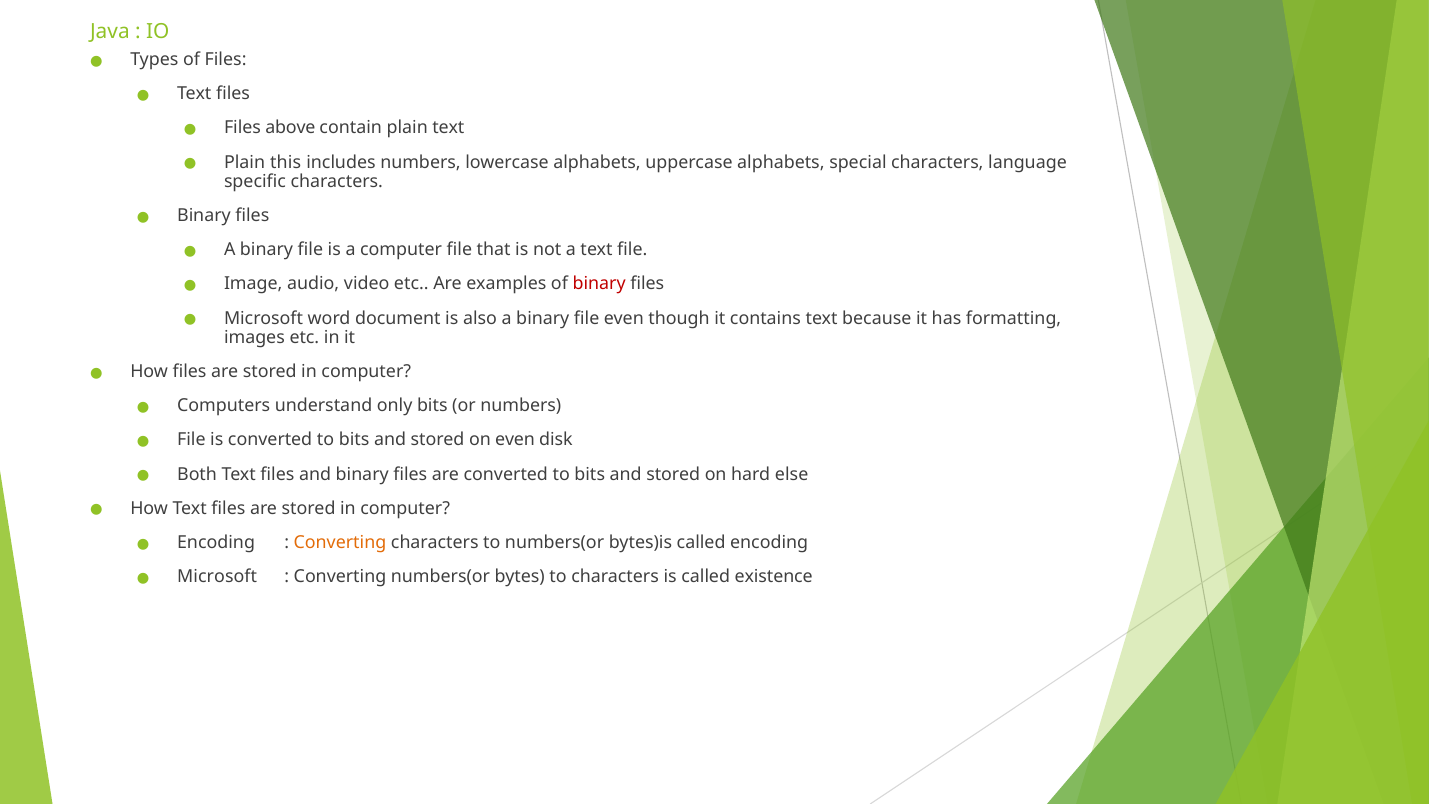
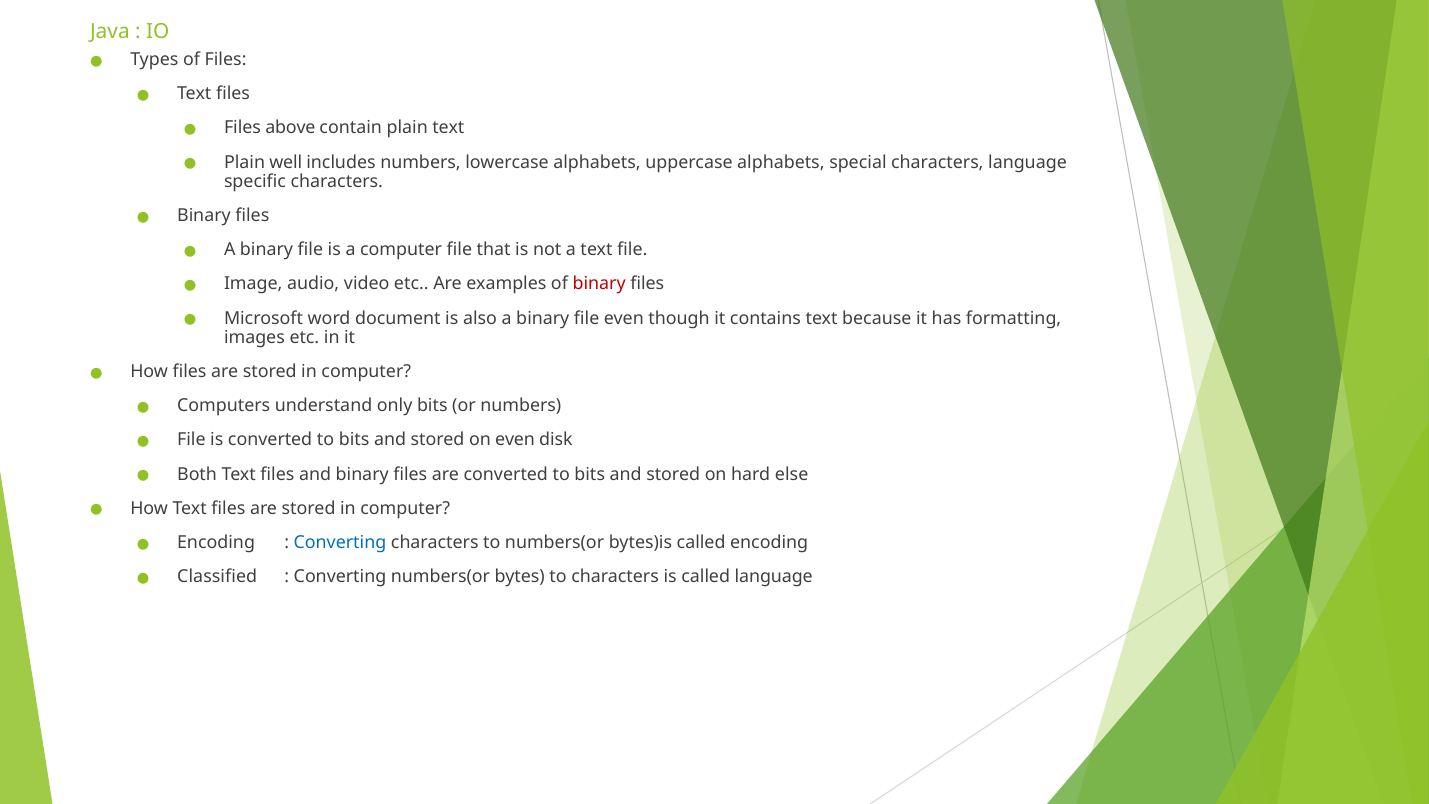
this: this -> well (286, 162)
Converting colour: orange -> blue (340, 542)
Microsoft: Microsoft -> Classified (217, 577)
called existence: existence -> language (774, 577)
